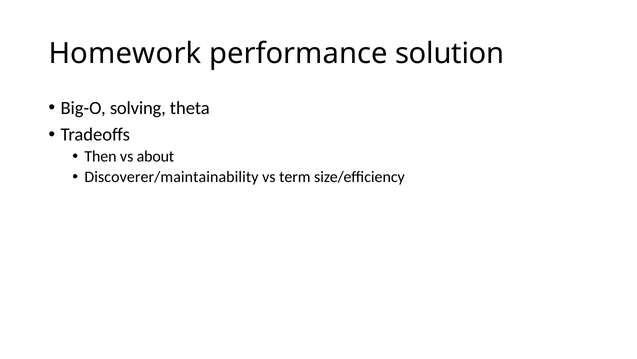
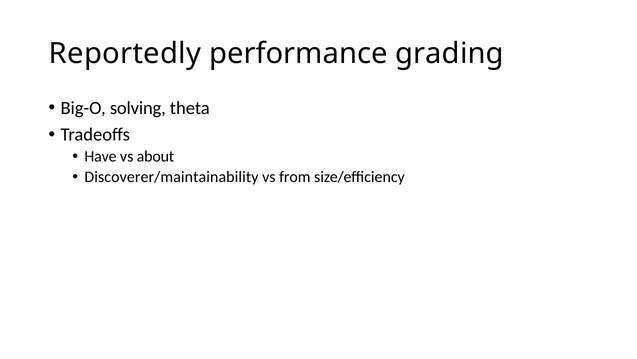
Homework: Homework -> Reportedly (125, 54)
solution: solution -> grading (450, 54)
Then: Then -> Have (100, 156)
term: term -> from (295, 177)
